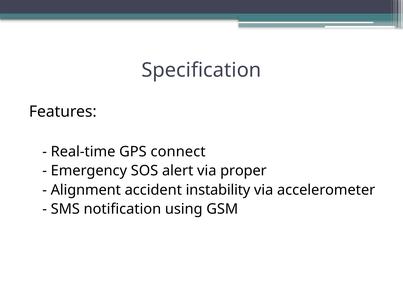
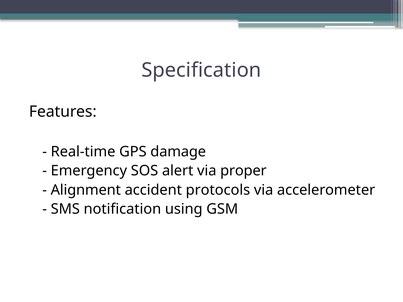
connect: connect -> damage (178, 152)
instability: instability -> protocols (218, 190)
